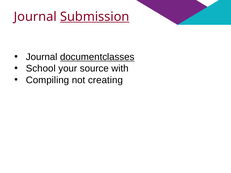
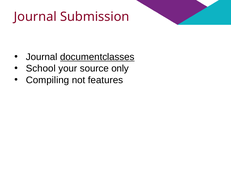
Submission underline: present -> none (95, 17)
with: with -> only (120, 69)
creating: creating -> features (106, 80)
